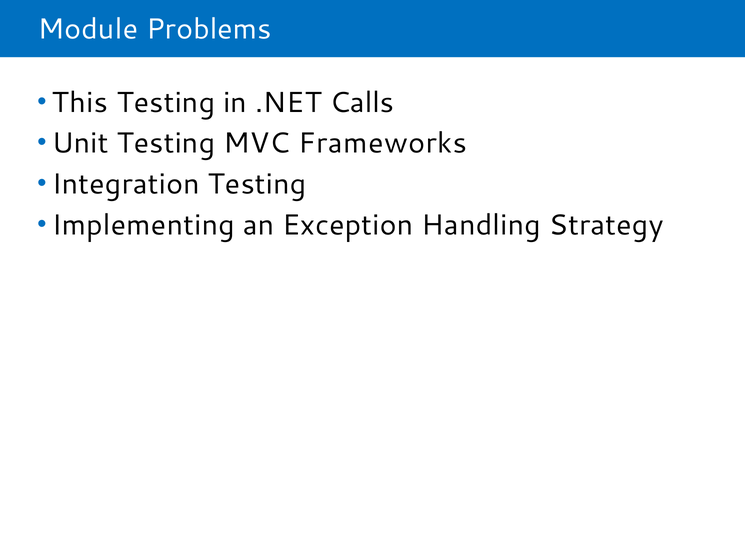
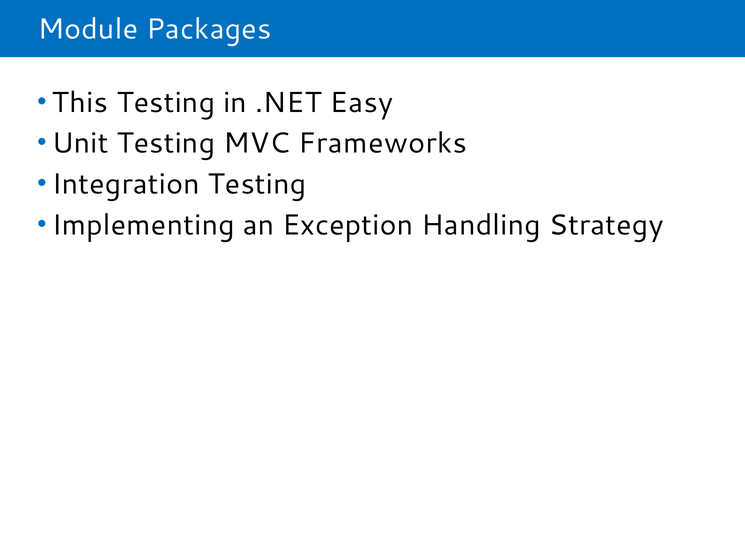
Problems: Problems -> Packages (209, 29)
Calls: Calls -> Easy (362, 103)
